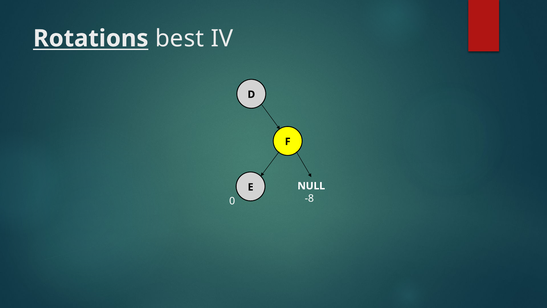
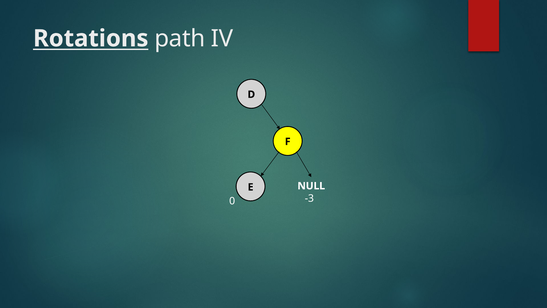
best: best -> path (180, 38)
-8: -8 -> -3 (309, 198)
